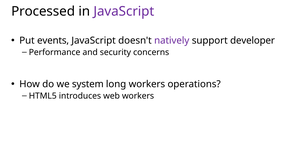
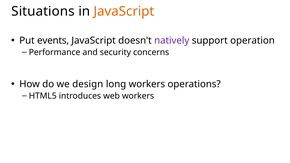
Processed: Processed -> Situations (43, 11)
JavaScript colour: purple -> orange (124, 11)
developer: developer -> operation (252, 41)
system: system -> design (88, 84)
